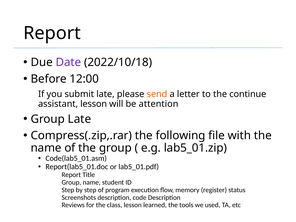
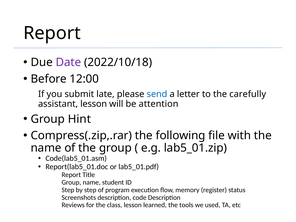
send colour: orange -> blue (157, 94)
continue: continue -> carefully (248, 94)
Group Late: Late -> Hint (79, 119)
